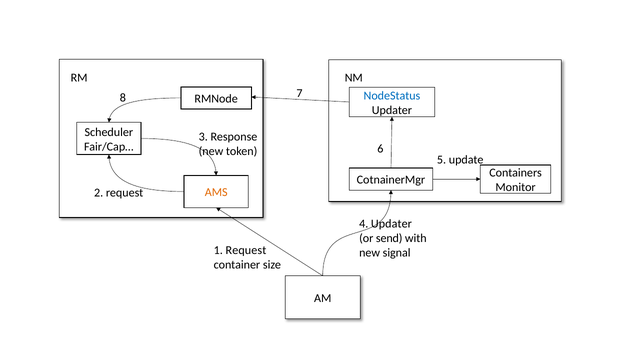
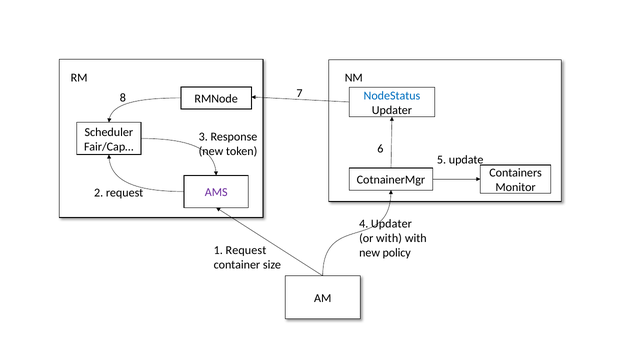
AMS colour: orange -> purple (216, 193)
or send: send -> with (389, 238)
signal: signal -> policy (397, 253)
